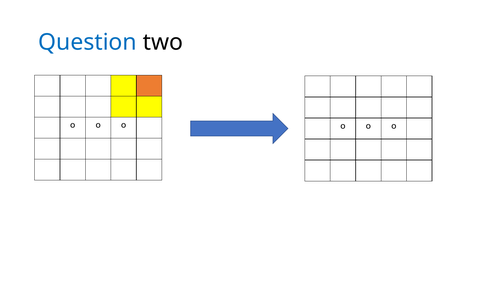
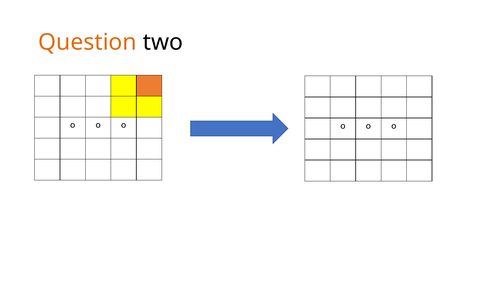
Question colour: blue -> orange (88, 42)
